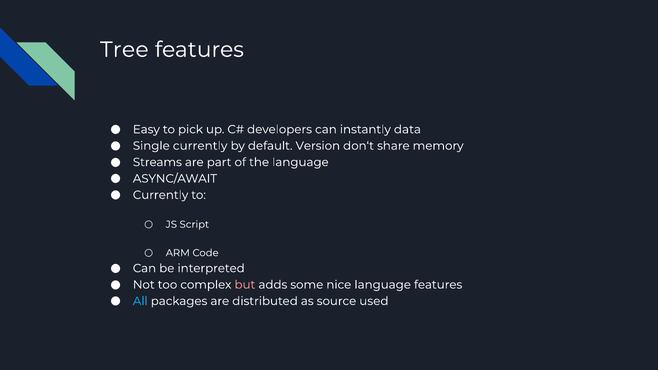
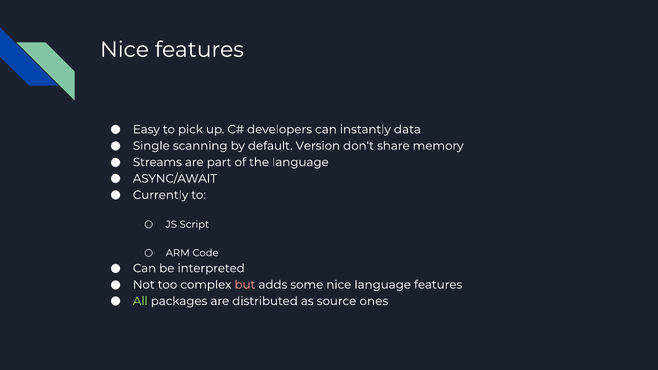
Tree: Tree -> Nice (125, 50)
Single currently: currently -> scanning (200, 146)
All colour: light blue -> light green (140, 301)
used: used -> ones (374, 301)
